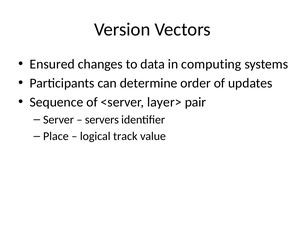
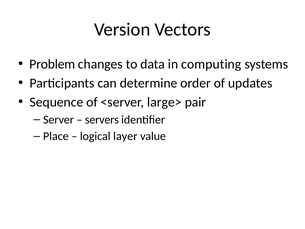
Ensured: Ensured -> Problem (52, 64)
layer>: layer> -> large> (164, 102)
track: track -> layer (125, 136)
